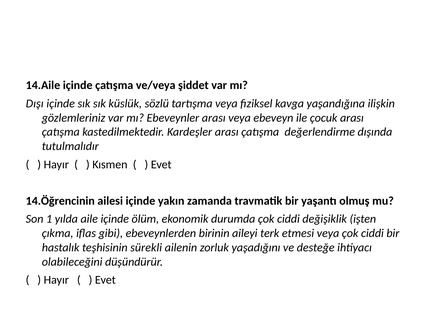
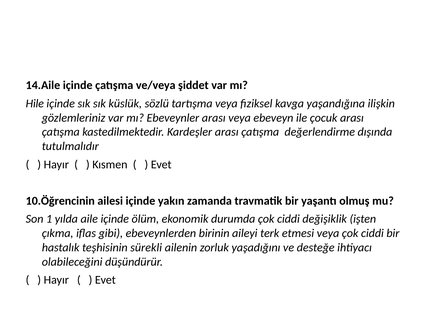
Dışı: Dışı -> Hile (35, 103)
14.Öğrencinin: 14.Öğrencinin -> 10.Öğrencinin (60, 201)
